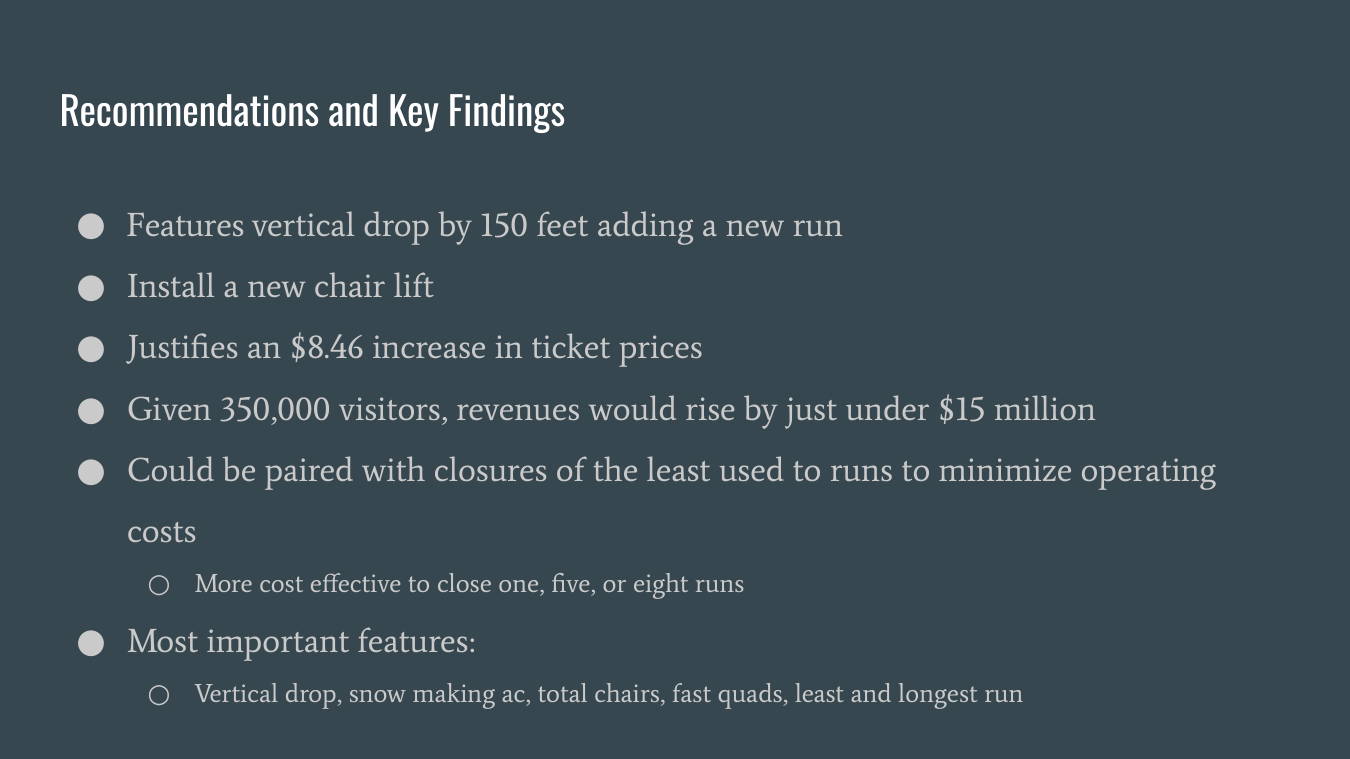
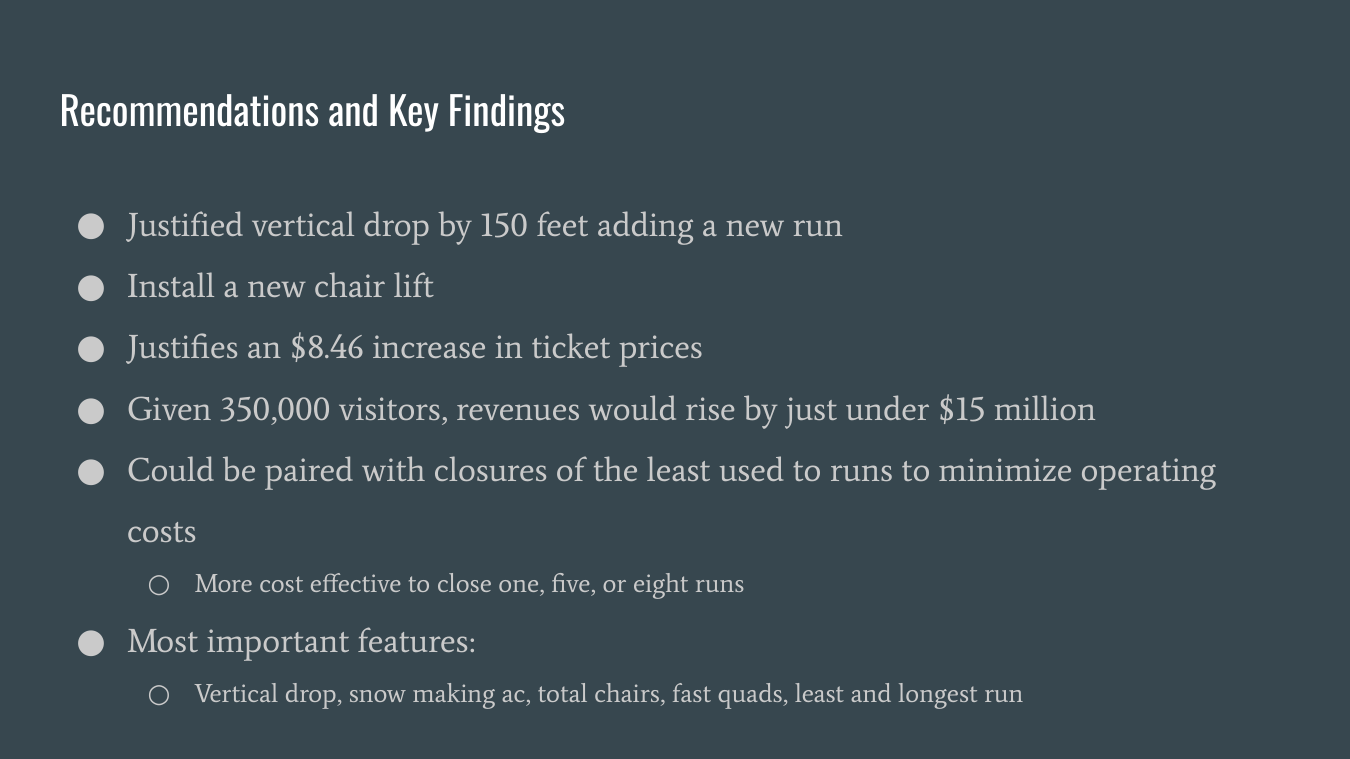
Features: Features -> Justified (185, 225)
